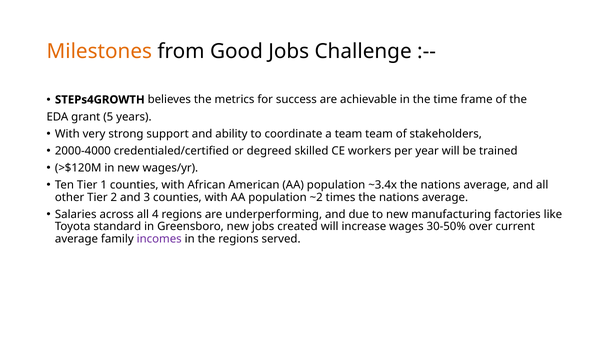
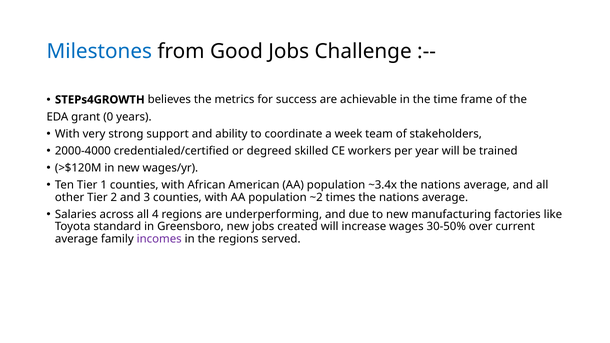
Milestones colour: orange -> blue (99, 51)
5: 5 -> 0 (108, 117)
a team: team -> week (349, 134)
